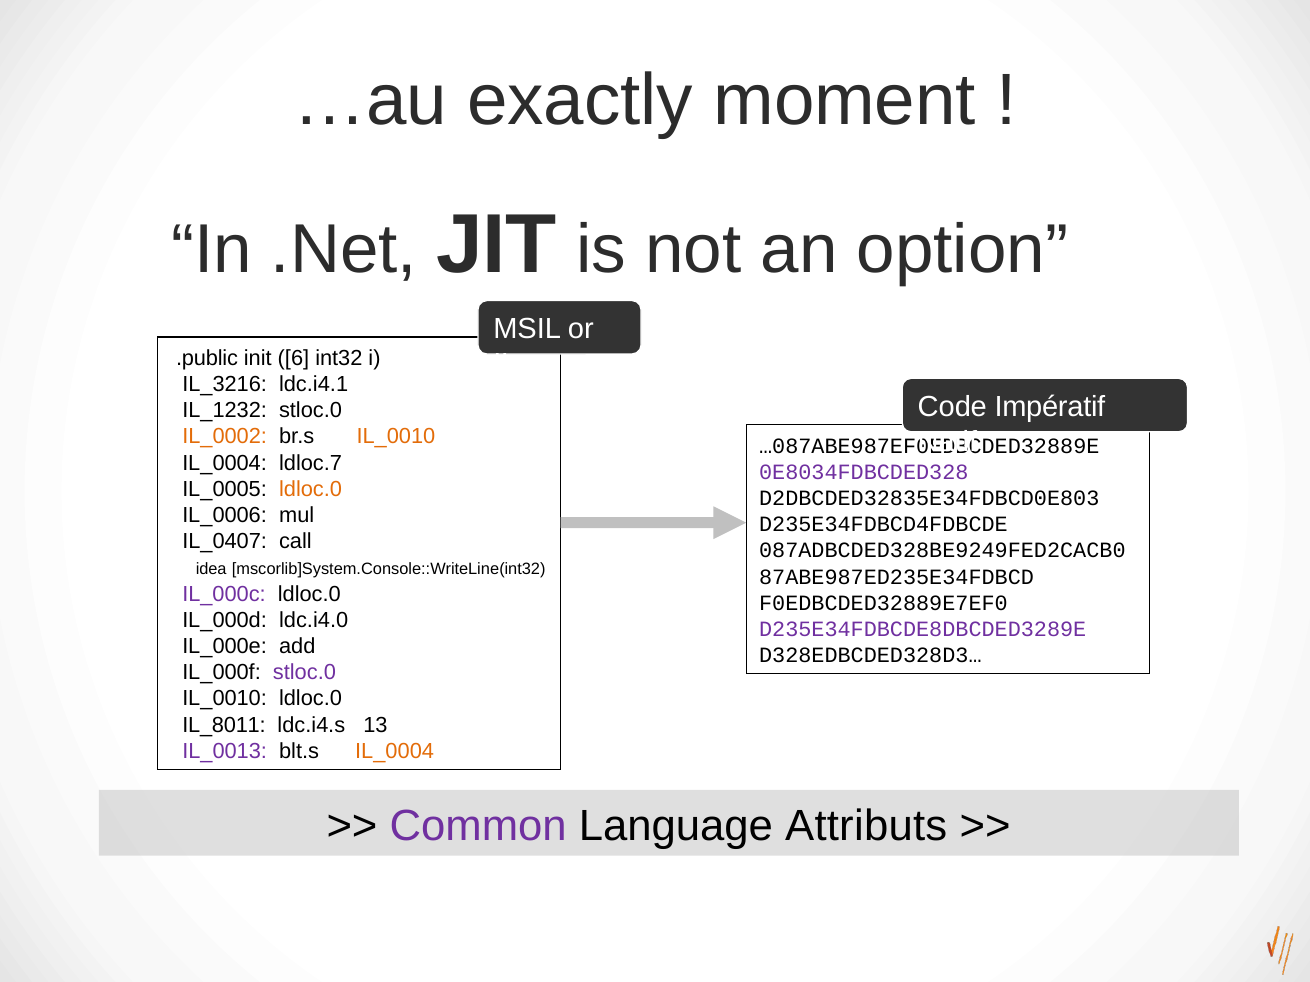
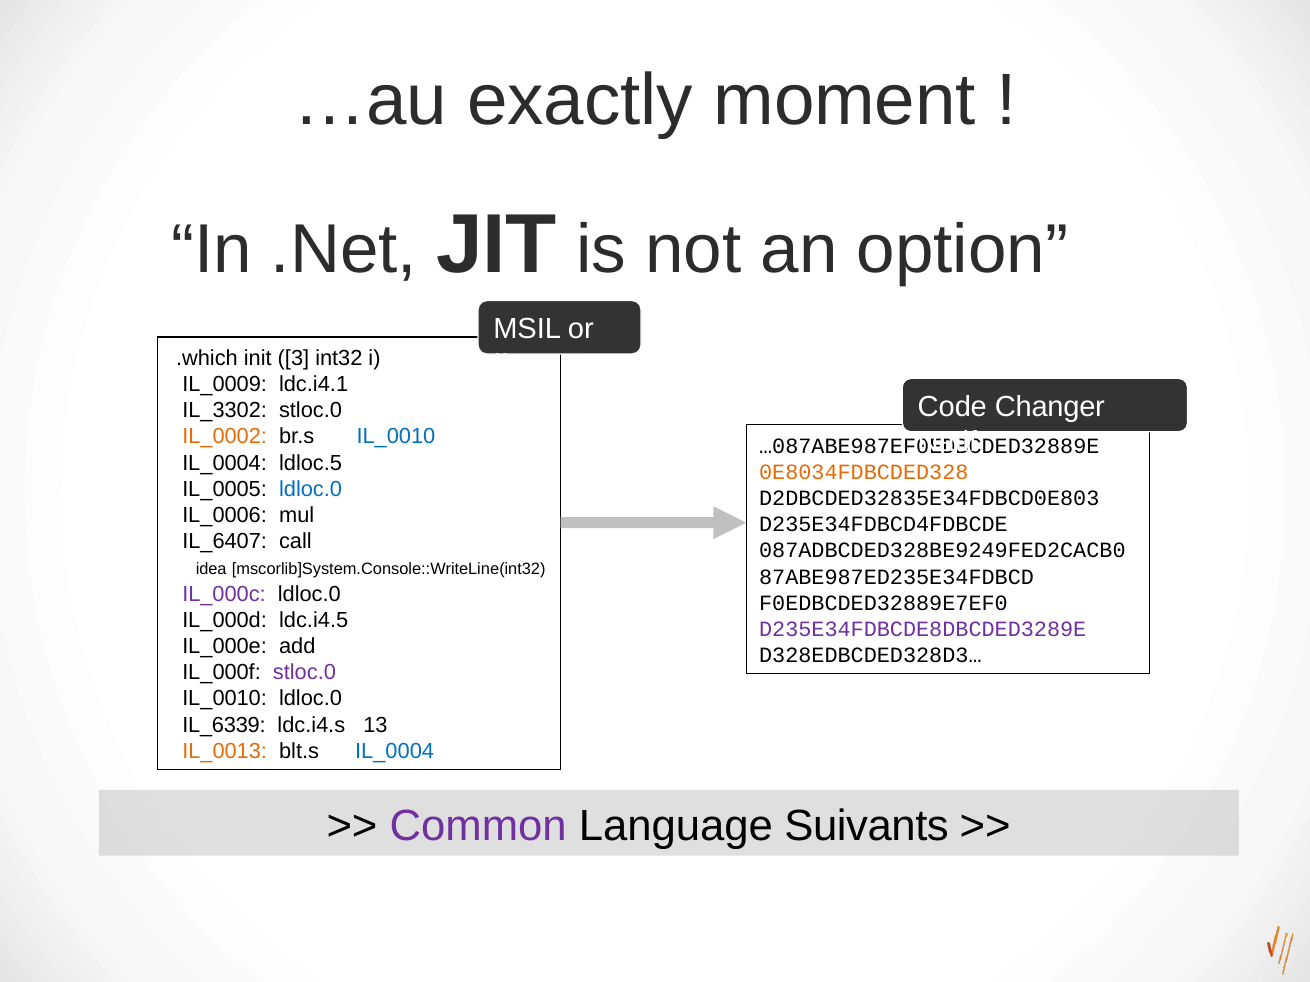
.public: .public -> .which (207, 358)
6: 6 -> 3 (293, 358)
IL_3216: IL_3216 -> IL_0009 (225, 385)
Impératif: Impératif -> Changer (1050, 407)
IL_1232: IL_1232 -> IL_3302 (225, 411)
IL_0010 colour: orange -> blue (396, 437)
ldloc.7: ldloc.7 -> ldloc.5 (311, 463)
0E8034FDBCDED328 colour: purple -> orange (864, 472)
ldloc.0 colour: orange -> blue (311, 489)
IL_0407: IL_0407 -> IL_6407 (225, 542)
ldc.i4.0: ldc.i4.0 -> ldc.i4.5 (314, 620)
IL_8011: IL_8011 -> IL_6339 (224, 725)
IL_0013 colour: purple -> orange (225, 751)
IL_0004 colour: orange -> blue (395, 751)
Attributs: Attributs -> Suivants (867, 826)
